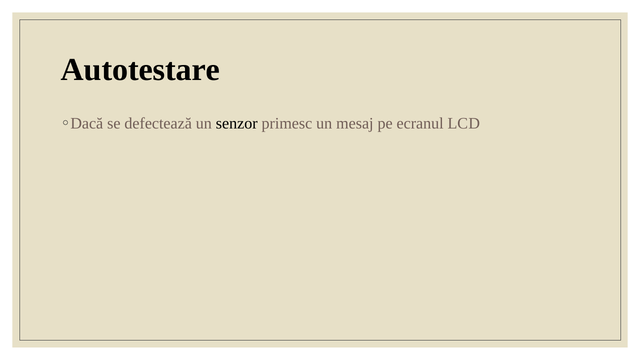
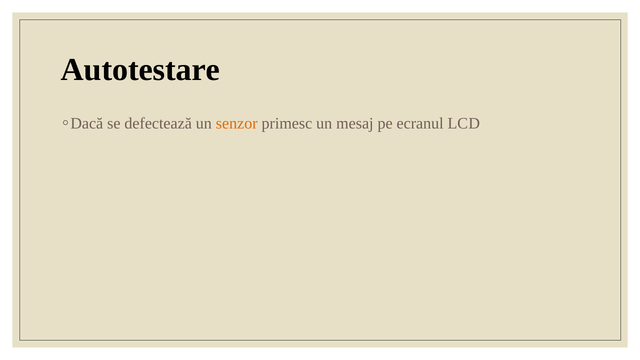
senzor colour: black -> orange (237, 124)
